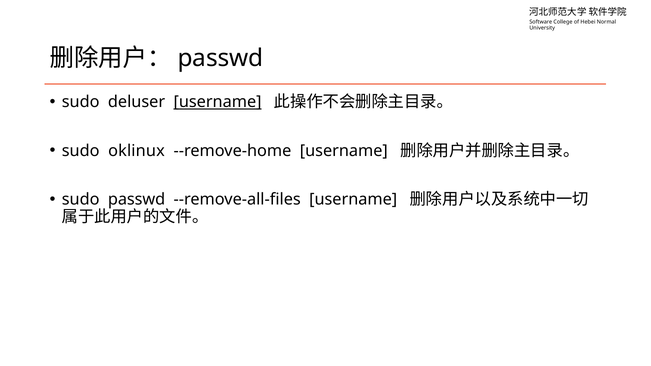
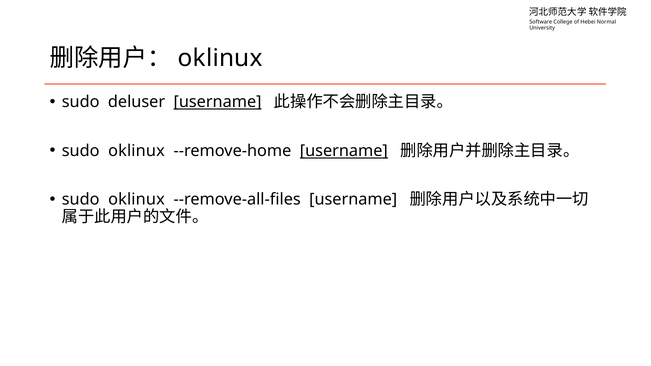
passwd: passwd -> oklinux (220, 58)
username underline: none -> present (344, 151)
passwd: passwd -> oklinux (136, 200)
